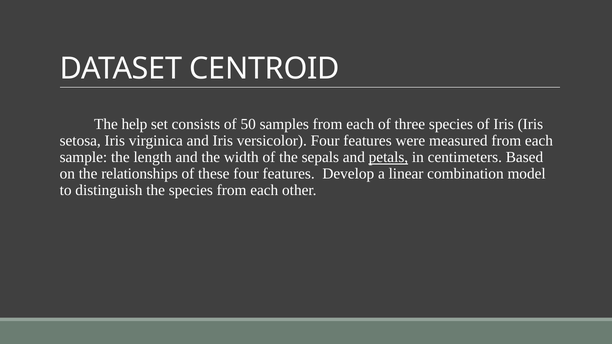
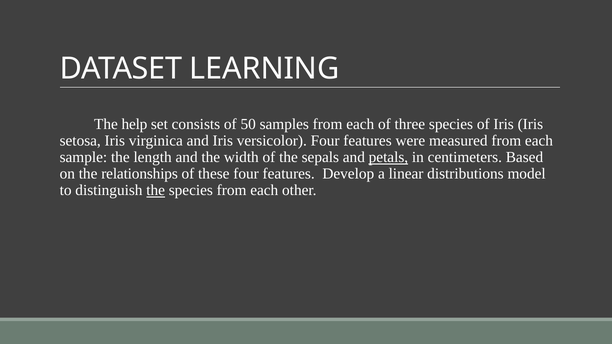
CENTROID: CENTROID -> LEARNING (264, 69)
combination: combination -> distributions (465, 174)
the underline: none -> present (156, 191)
